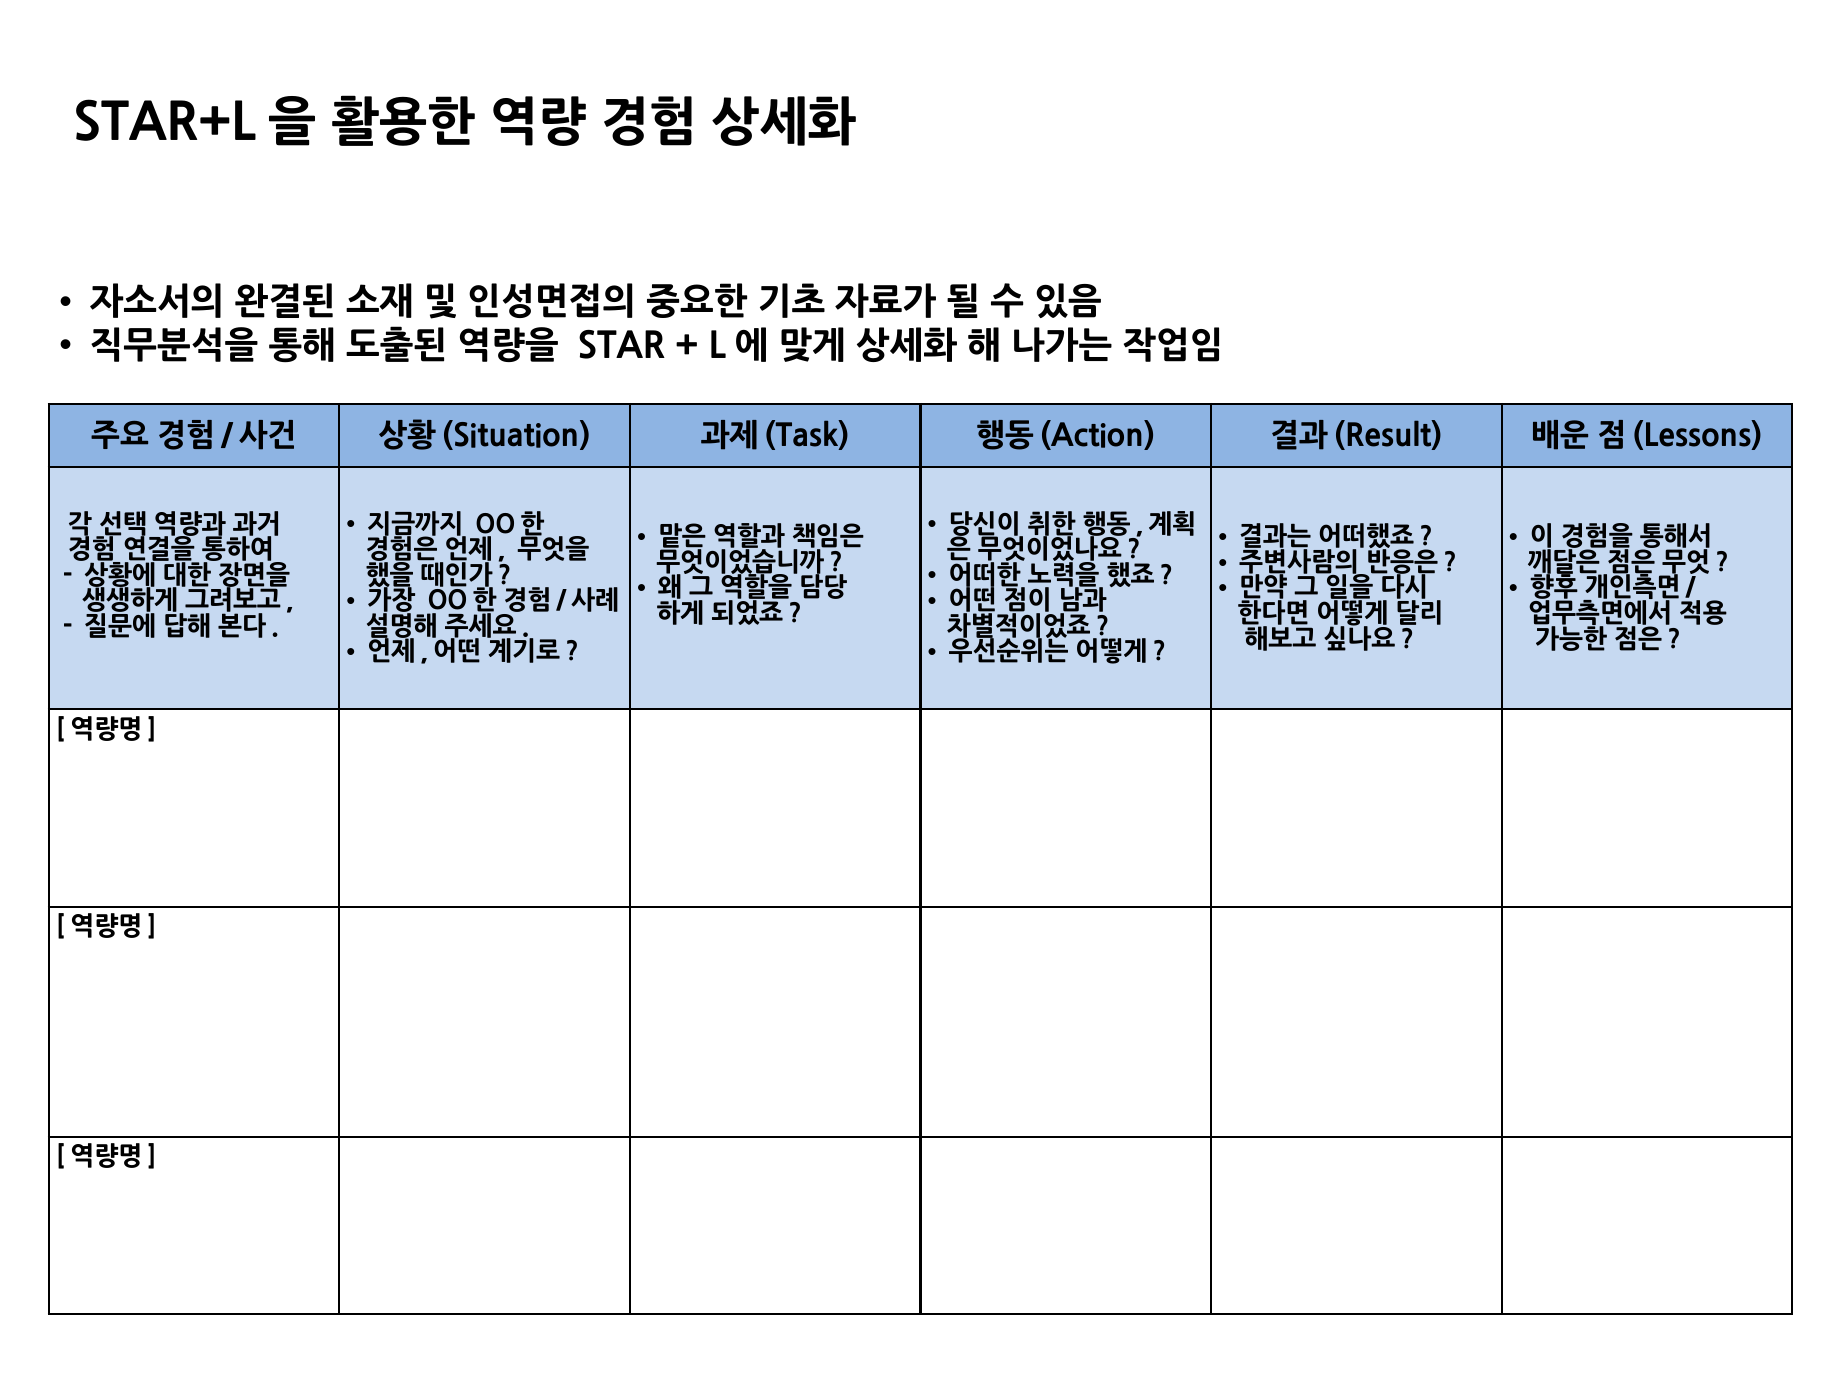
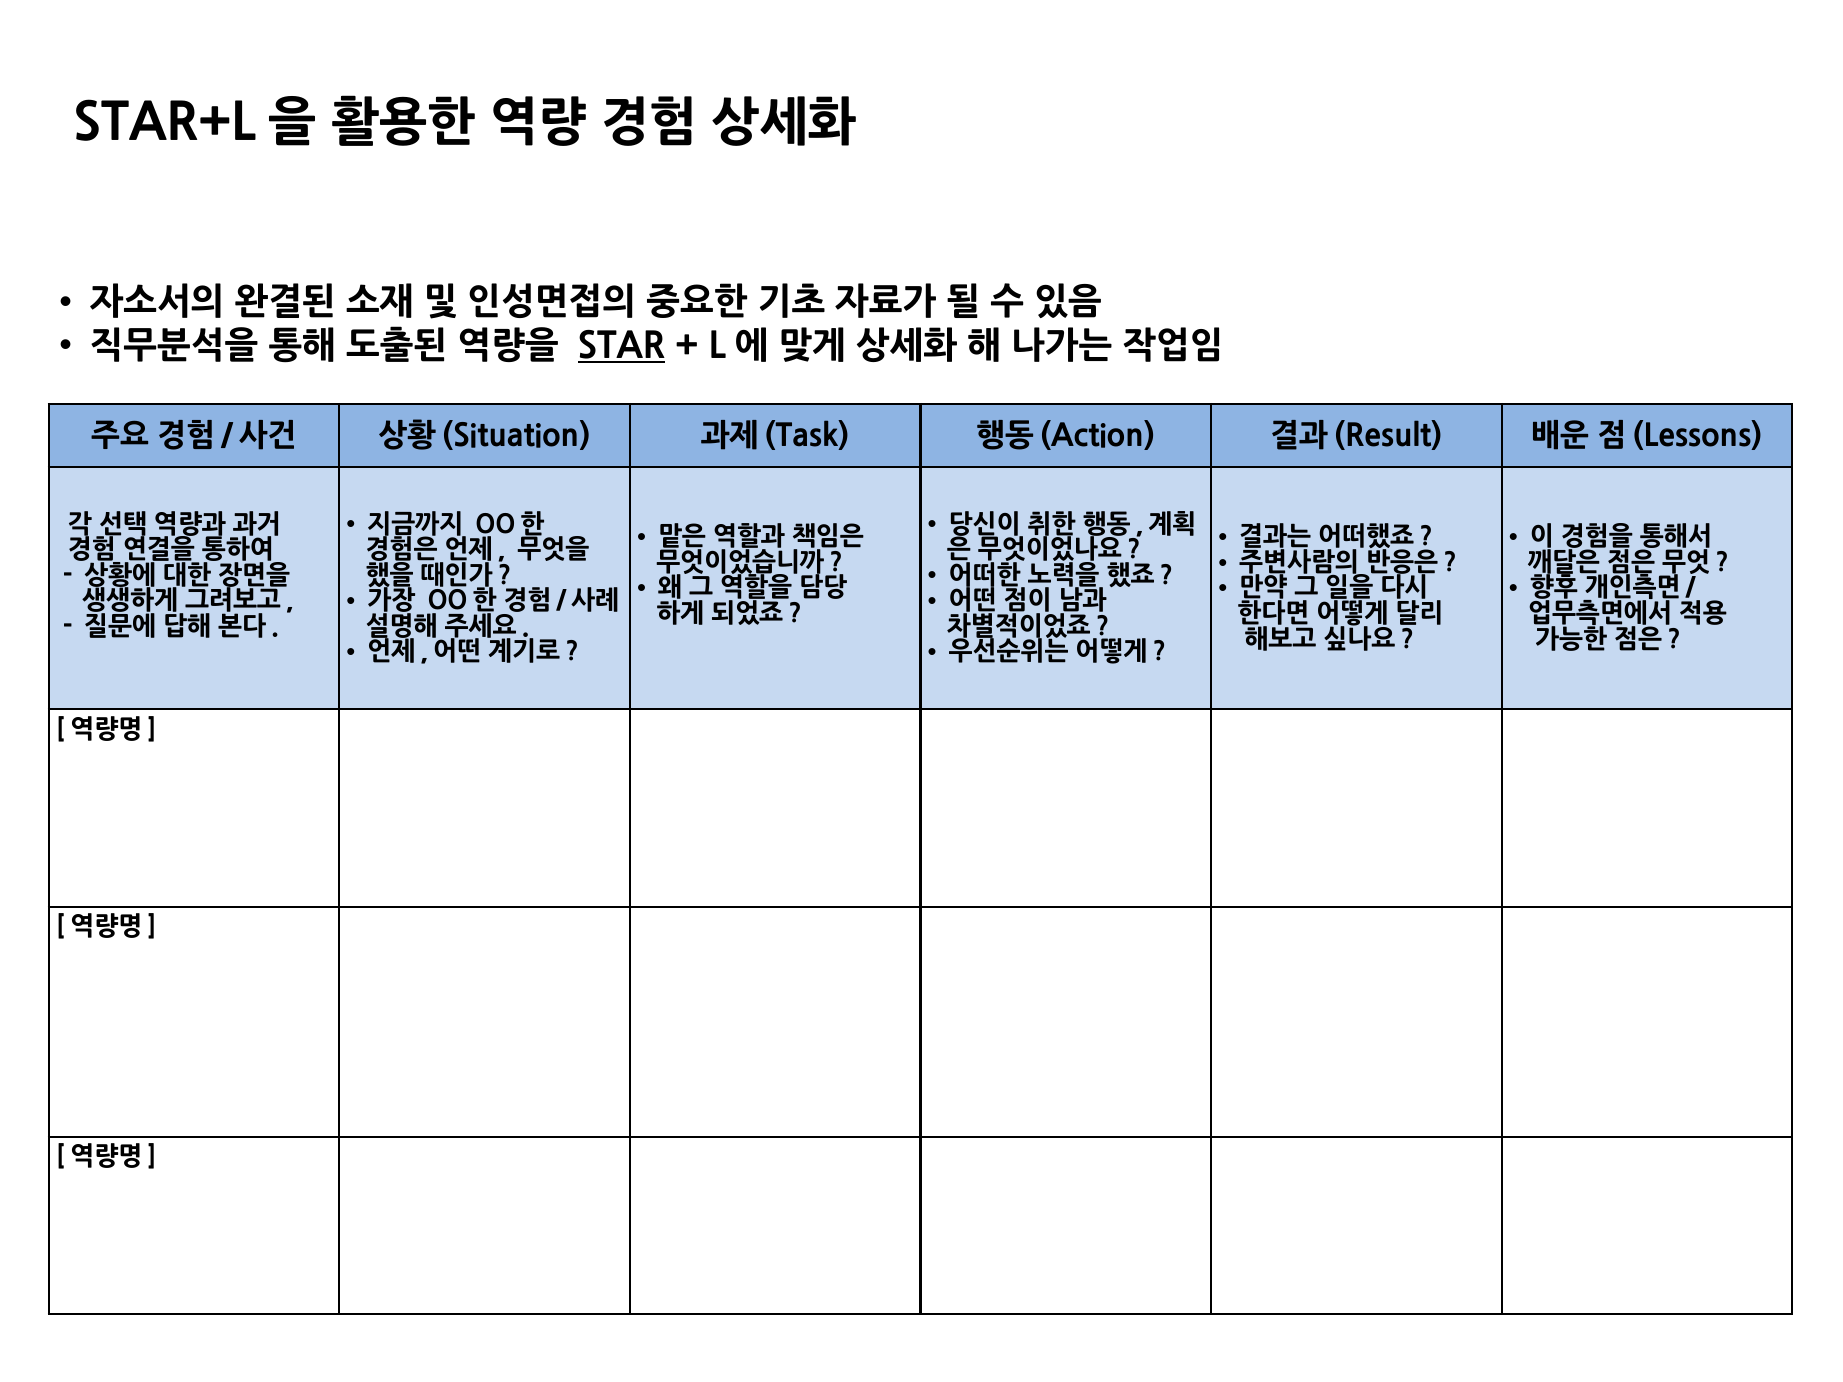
STAR underline: none -> present (621, 346)
